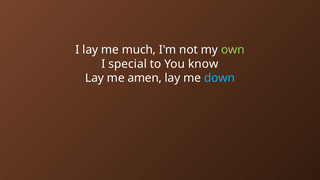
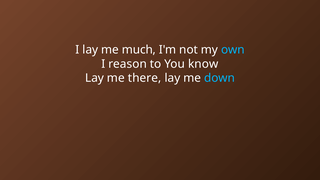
own colour: light green -> light blue (233, 50)
special: special -> reason (128, 64)
amen: amen -> there (145, 78)
